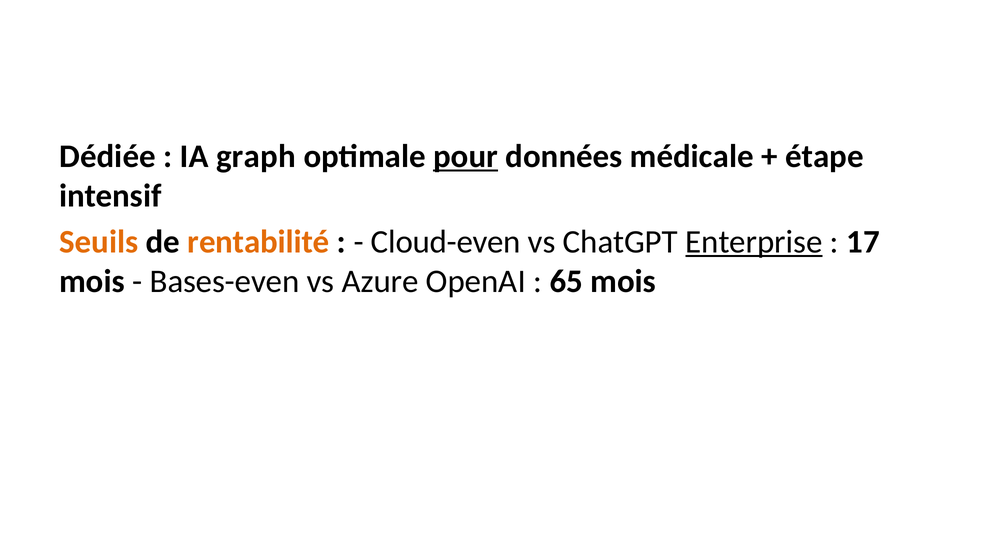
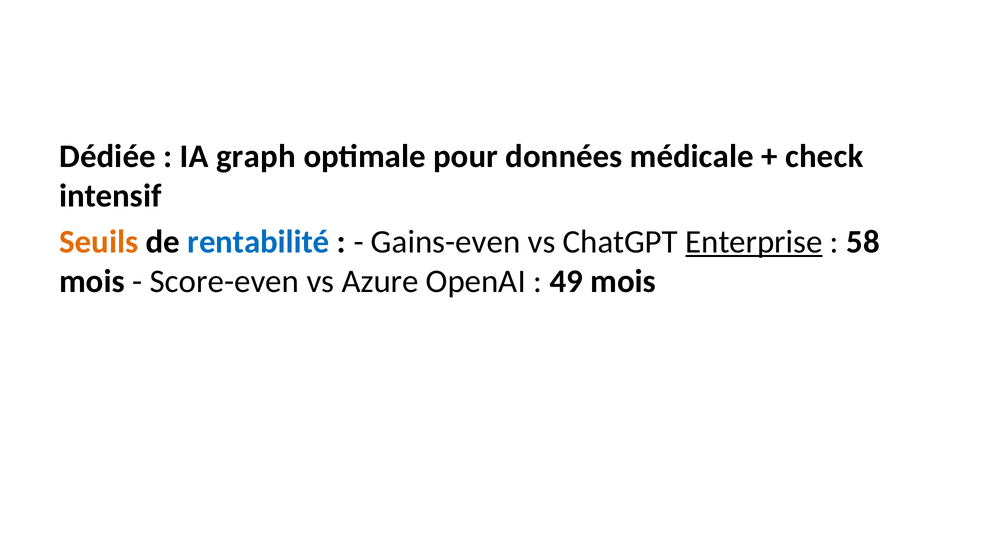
pour underline: present -> none (466, 157)
étape: étape -> check (824, 157)
rentabilité colour: orange -> blue (259, 242)
Cloud-even: Cloud-even -> Gains-even (446, 242)
17: 17 -> 58 (863, 242)
Bases-even: Bases-even -> Score-even (225, 282)
65: 65 -> 49 (566, 282)
